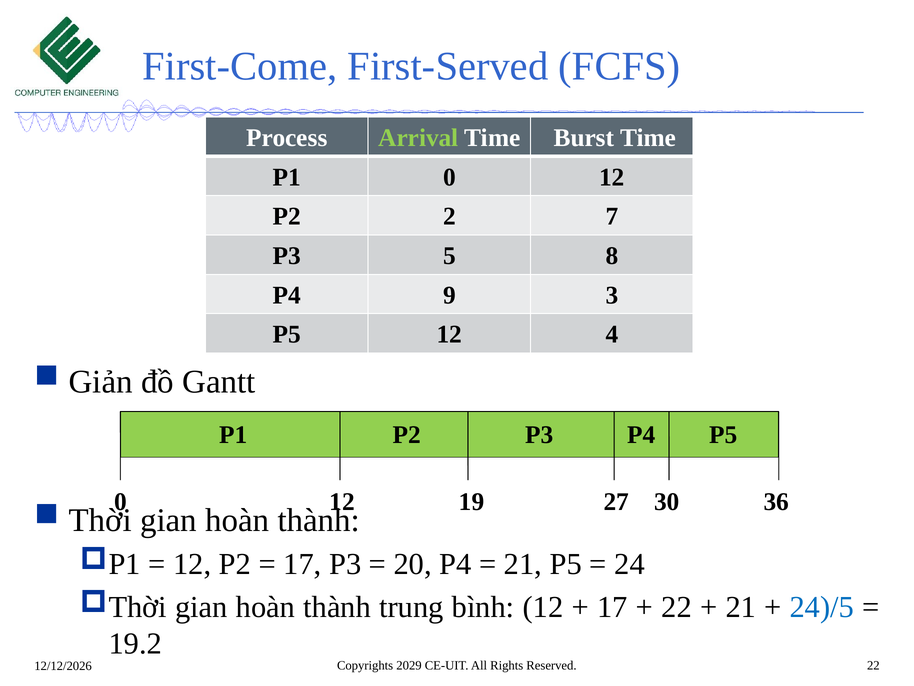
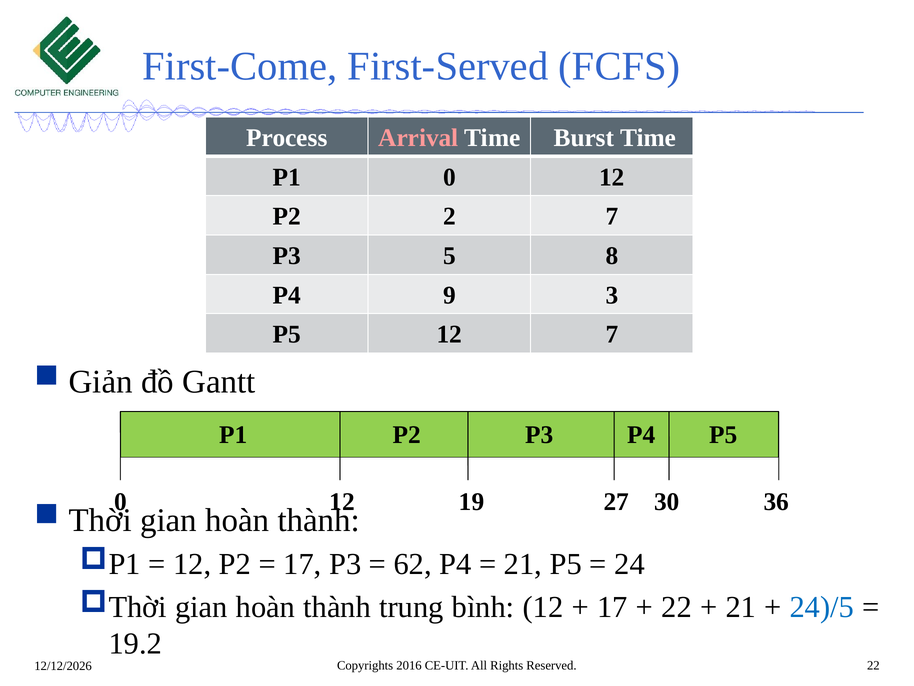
Arrival colour: light green -> pink (418, 138)
12 4: 4 -> 7 (612, 334)
20: 20 -> 62 (413, 564)
2029: 2029 -> 2016 (409, 665)
